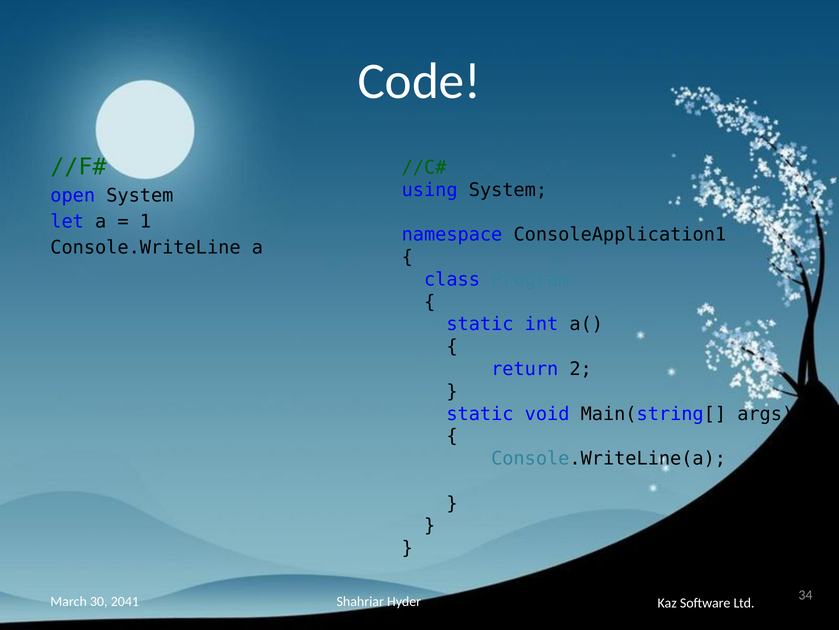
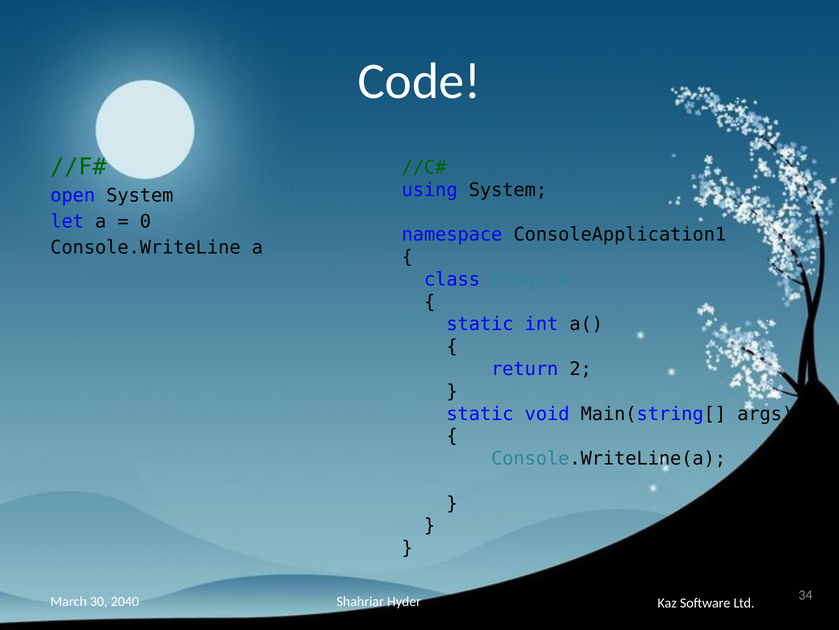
1: 1 -> 0 (145, 221)
2041: 2041 -> 2040 (125, 601)
